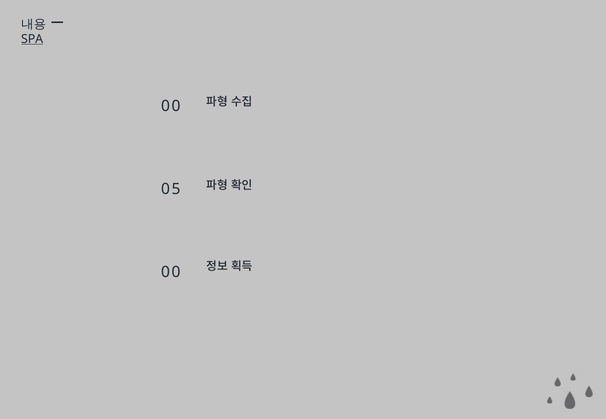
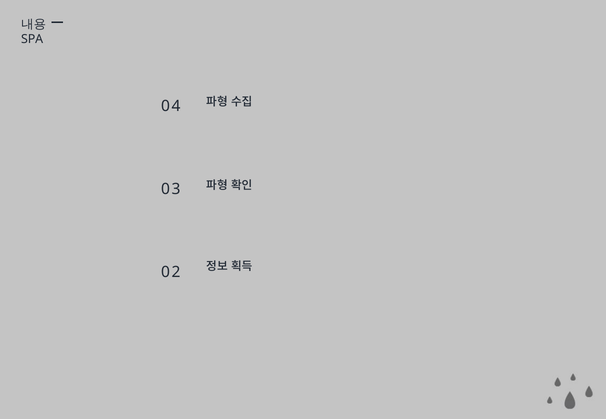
SPA underline: present -> none (32, 39)
0: 0 -> 4 (176, 106)
5: 5 -> 3 (176, 189)
0: 0 -> 2 (176, 273)
